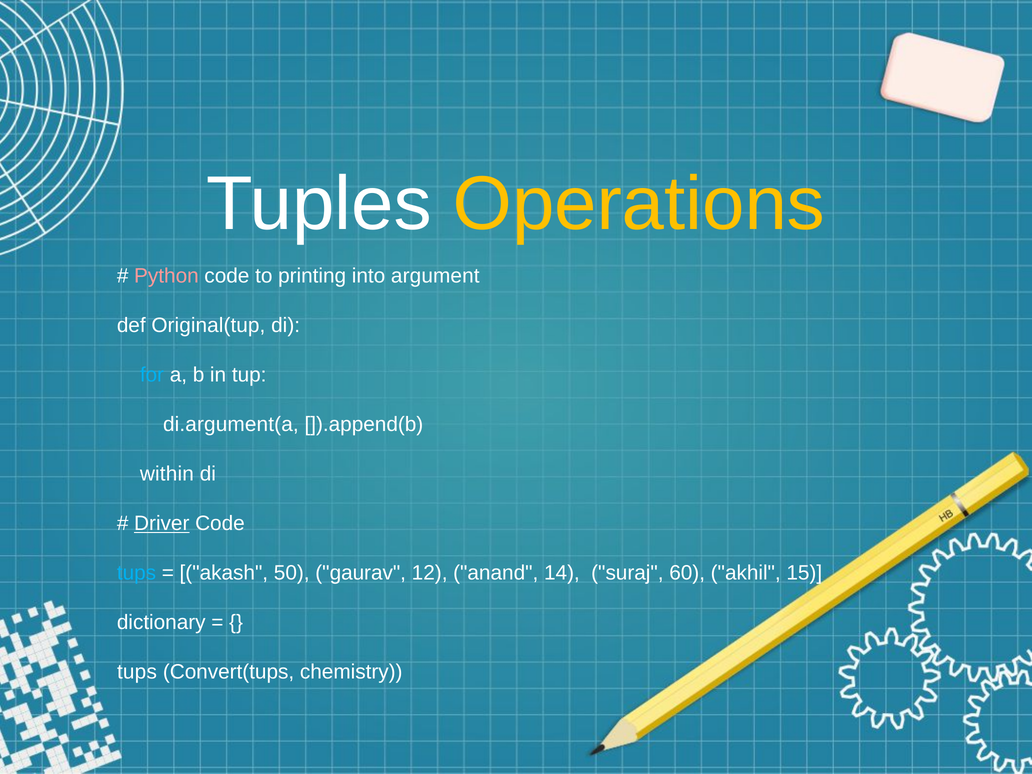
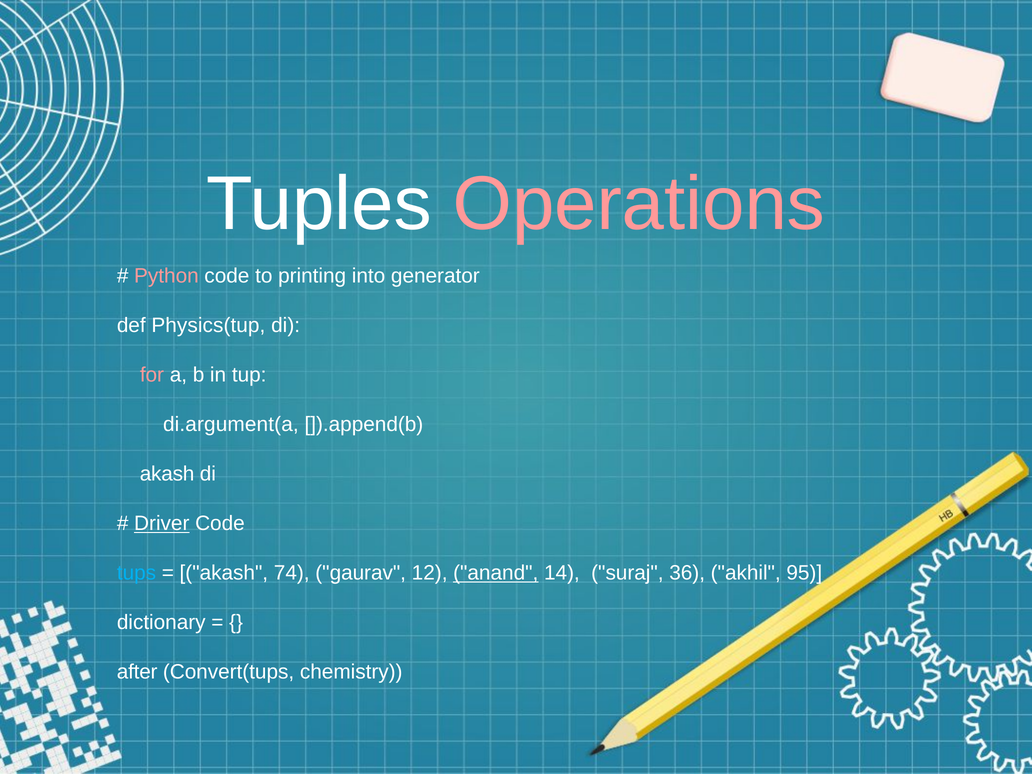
Operations colour: yellow -> pink (639, 204)
argument: argument -> generator (435, 276)
Original(tup: Original(tup -> Physics(tup (208, 325)
for colour: light blue -> pink (152, 375)
within: within -> akash (167, 474)
50: 50 -> 74 (292, 573)
anand underline: none -> present (496, 573)
60: 60 -> 36 (687, 573)
15: 15 -> 95 (804, 573)
tups: tups -> after (137, 672)
